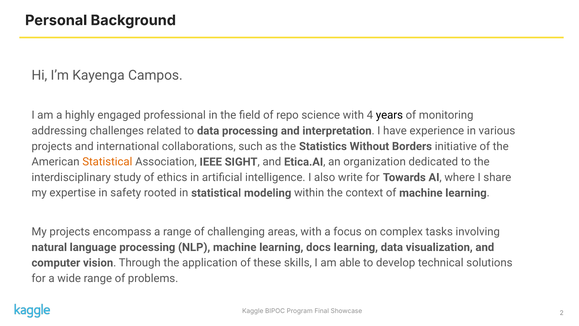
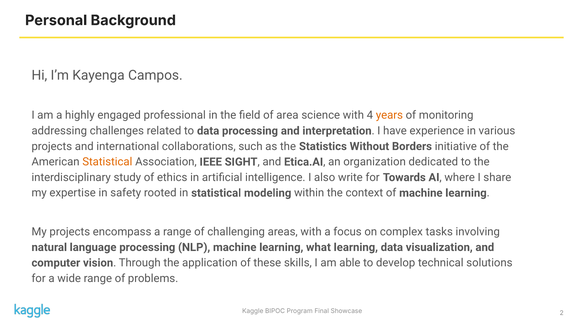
repo: repo -> area (287, 115)
years colour: black -> orange (389, 115)
docs: docs -> what (318, 247)
